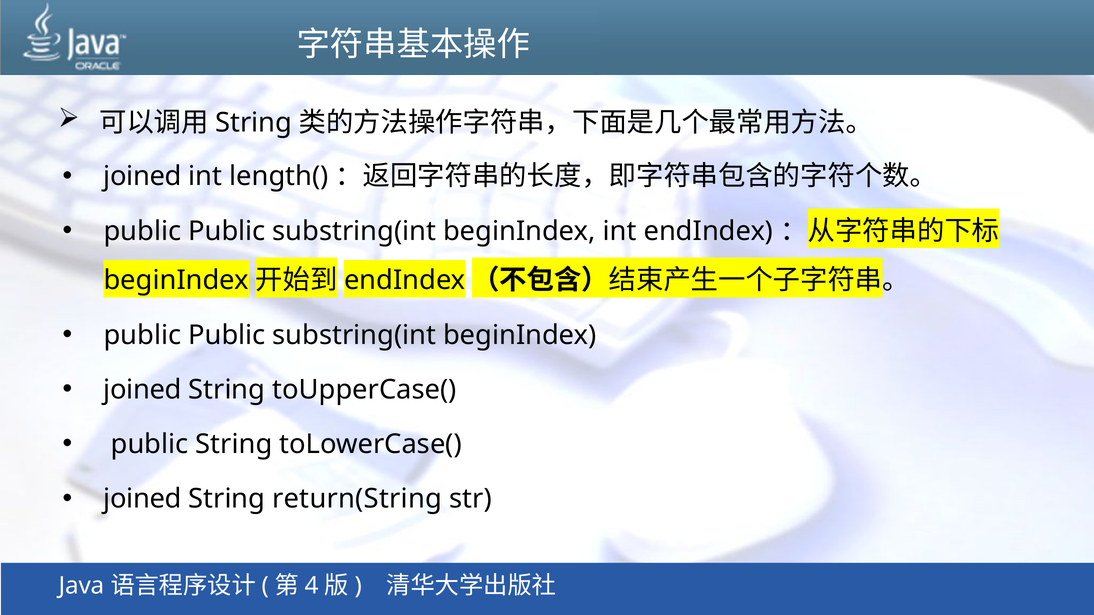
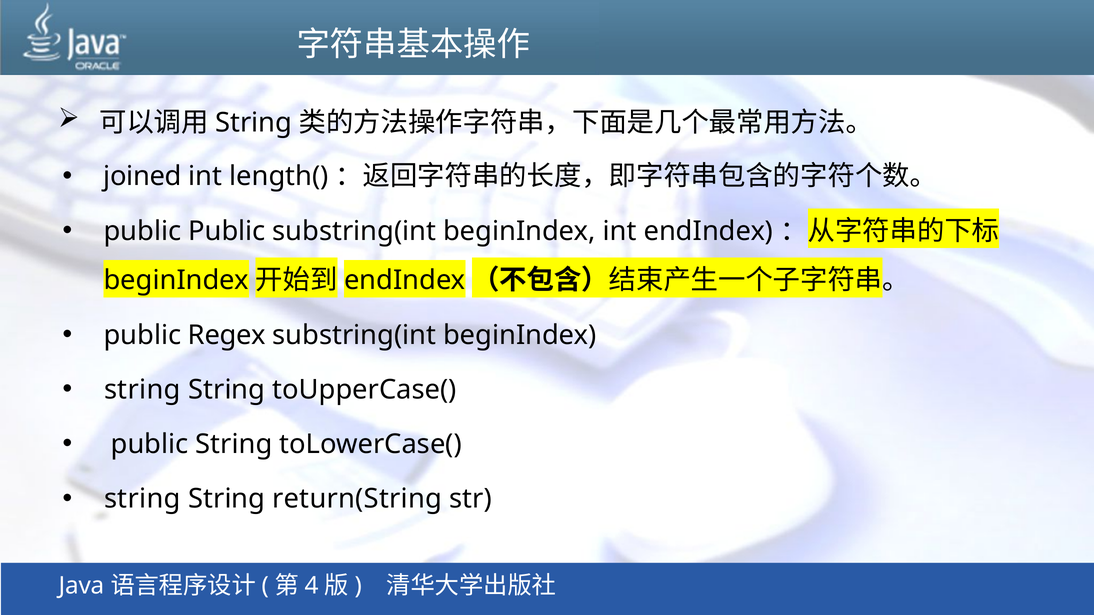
Public: Public -> Regex (227, 335)
joined: joined -> string (142, 390)
joined: joined -> string (142, 499)
